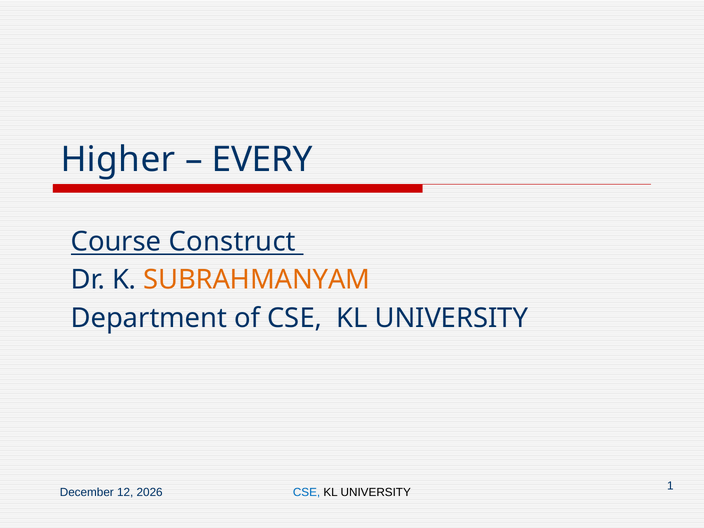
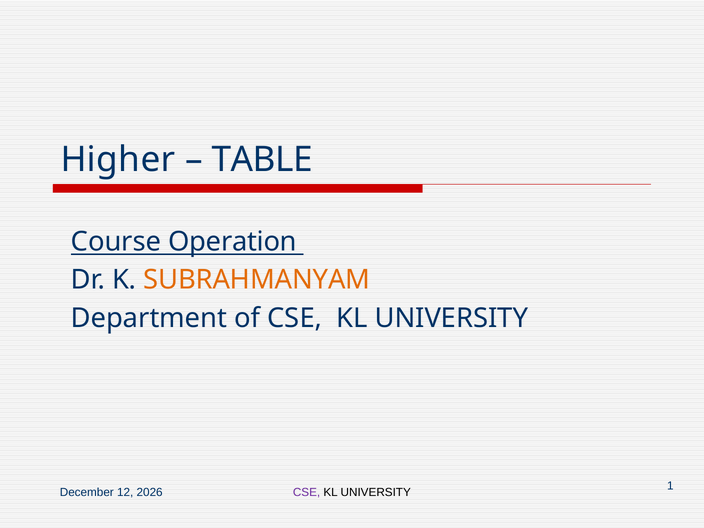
EVERY: EVERY -> TABLE (262, 160)
Construct: Construct -> Operation (233, 242)
CSE colour: blue -> purple (307, 492)
